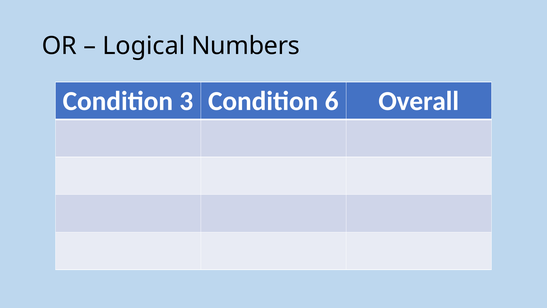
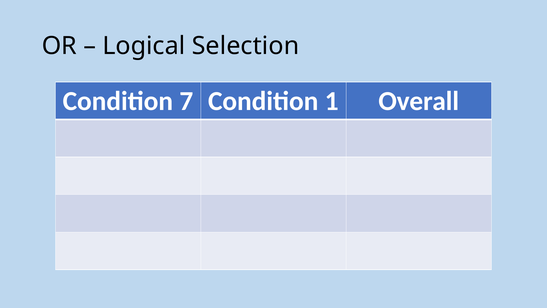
Numbers: Numbers -> Selection (245, 46)
3: 3 -> 7 (186, 101)
6: 6 -> 1 (332, 101)
